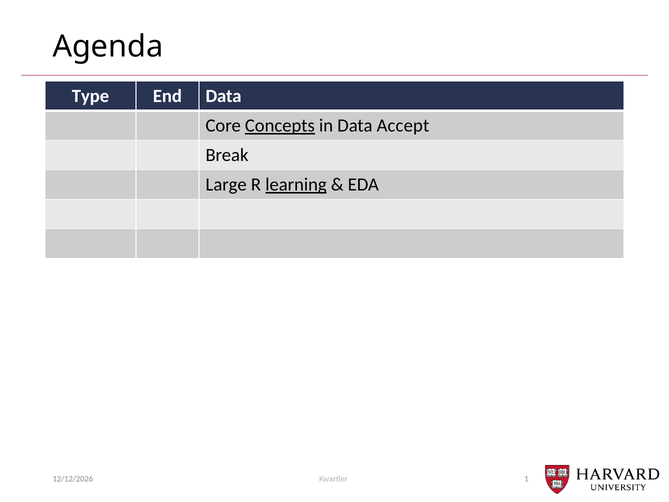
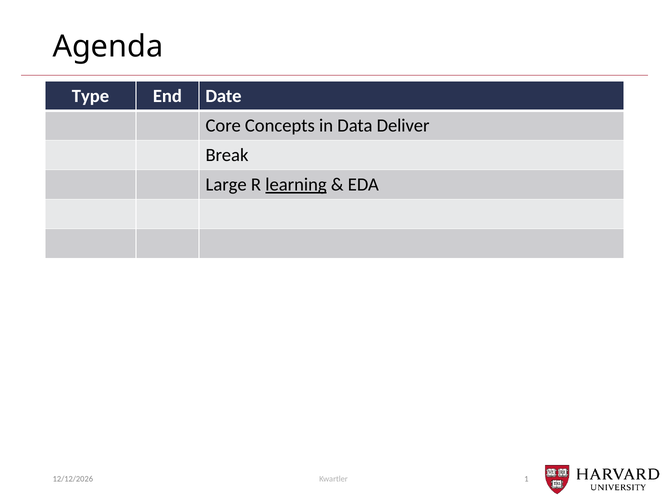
End Data: Data -> Date (223, 96)
Concepts underline: present -> none (280, 126)
Accept: Accept -> Deliver (403, 126)
